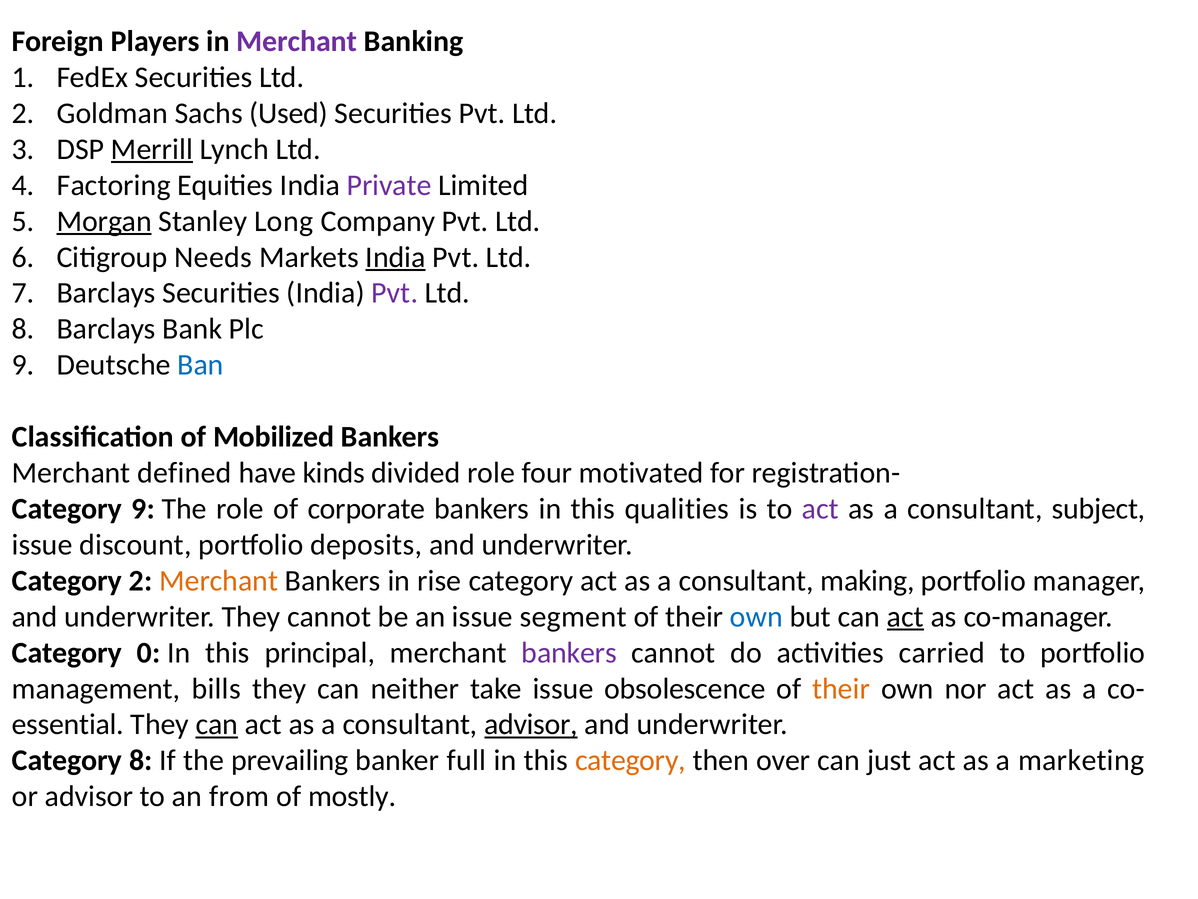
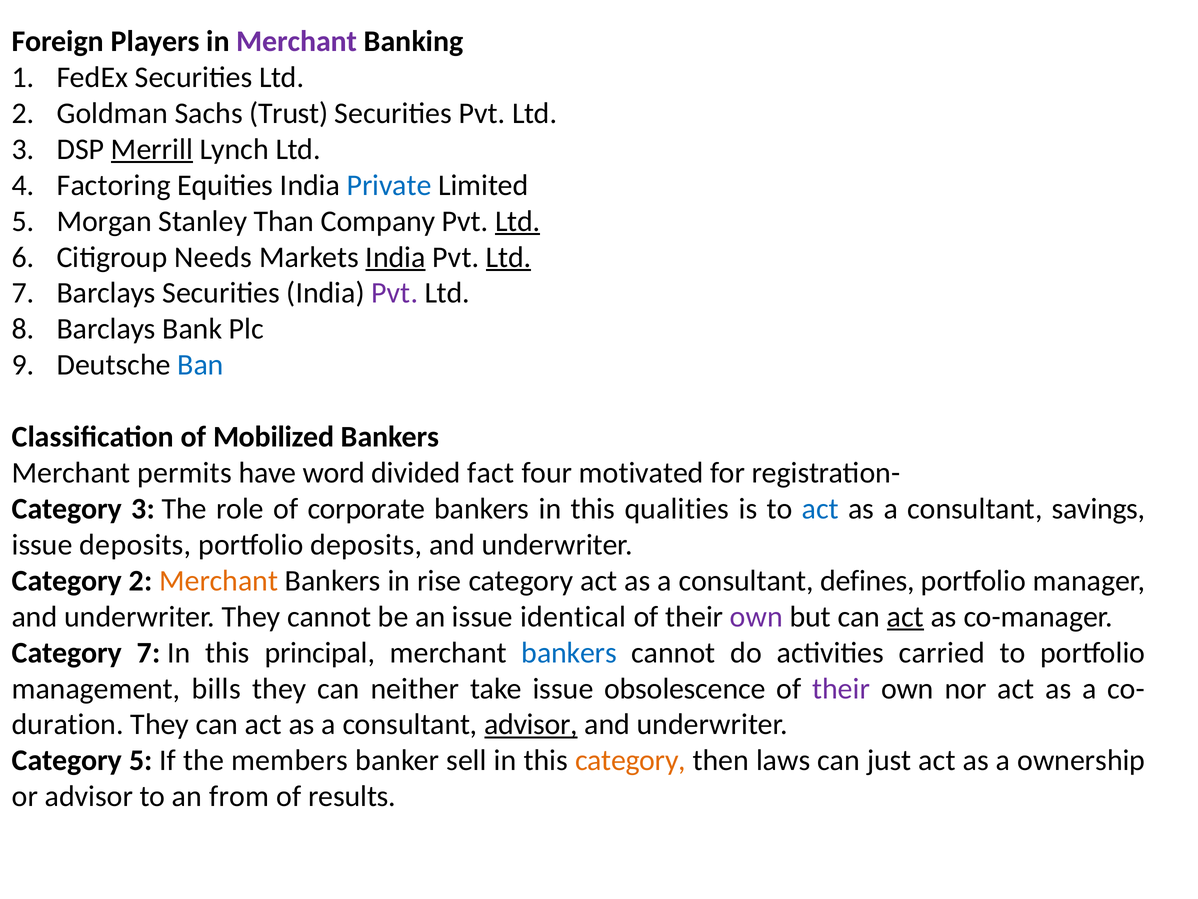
Used: Used -> Trust (289, 113)
Private colour: purple -> blue (389, 185)
Morgan underline: present -> none (104, 221)
Long: Long -> Than (284, 221)
Ltd underline: none -> present (518, 221)
Ltd underline: none -> present (508, 257)
defined: defined -> permits (184, 473)
kinds: kinds -> word (334, 473)
divided role: role -> fact (491, 473)
Category 9: 9 -> 3 (143, 509)
act colour: purple -> blue (820, 509)
subject: subject -> savings (1099, 509)
issue discount: discount -> deposits (135, 544)
making: making -> defines (868, 580)
segment: segment -> identical (573, 616)
own colour: blue -> purple (756, 616)
Category 0: 0 -> 7 (149, 652)
bankers colour: purple -> blue (569, 652)
their colour: orange -> purple (841, 688)
essential: essential -> duration (68, 724)
can underline: present -> none (217, 724)
Category 8: 8 -> 5 (141, 760)
prevailing: prevailing -> members (290, 760)
full: full -> sell (466, 760)
over: over -> laws (783, 760)
marketing: marketing -> ownership (1081, 760)
mostly: mostly -> results (352, 796)
